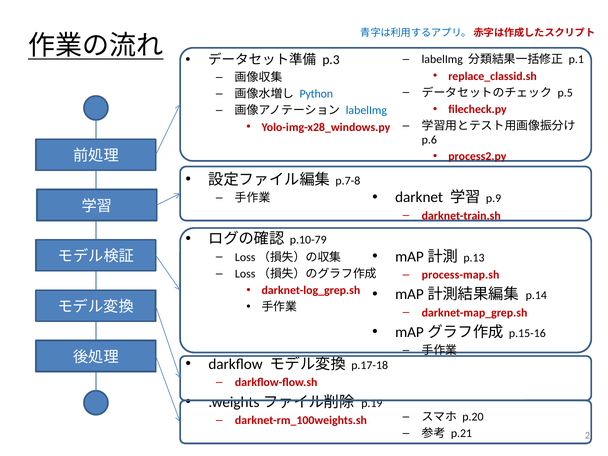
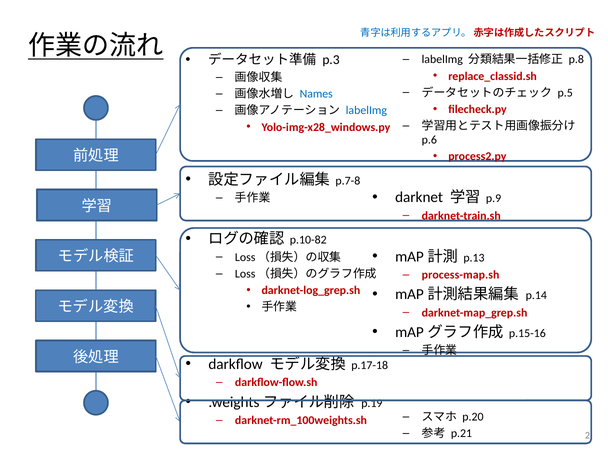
p.1: p.1 -> p.8 (576, 60)
Python: Python -> Names (316, 94)
p.10-79: p.10-79 -> p.10-82 (308, 240)
